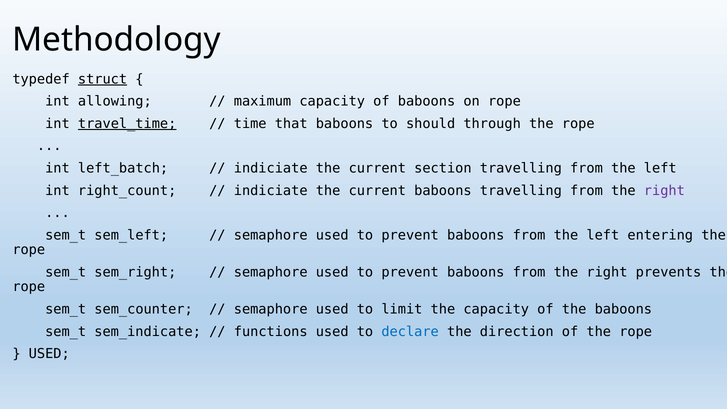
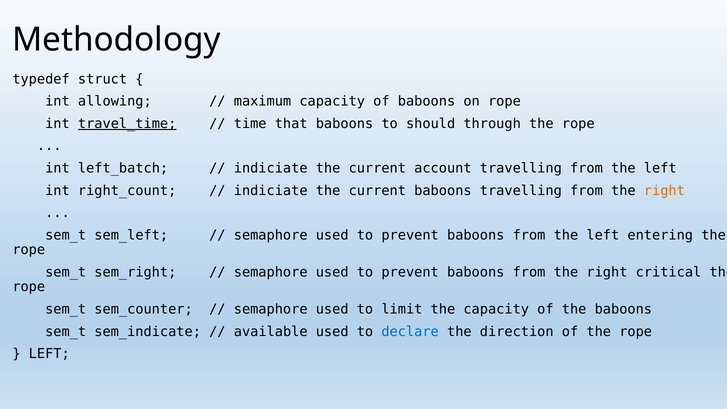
struct underline: present -> none (103, 79)
section: section -> account (443, 168)
right colour: purple -> orange (664, 191)
prevents: prevents -> critical (668, 272)
functions: functions -> available (271, 331)
USED: USED -> LEFT (49, 354)
